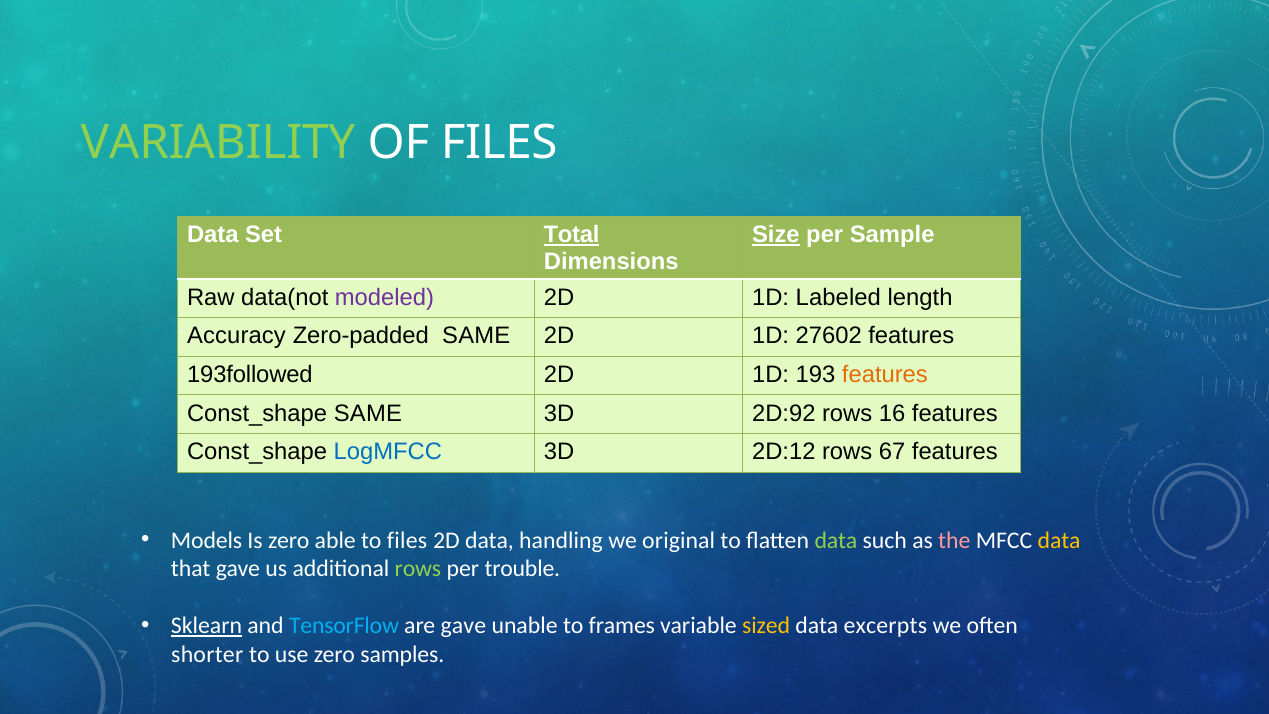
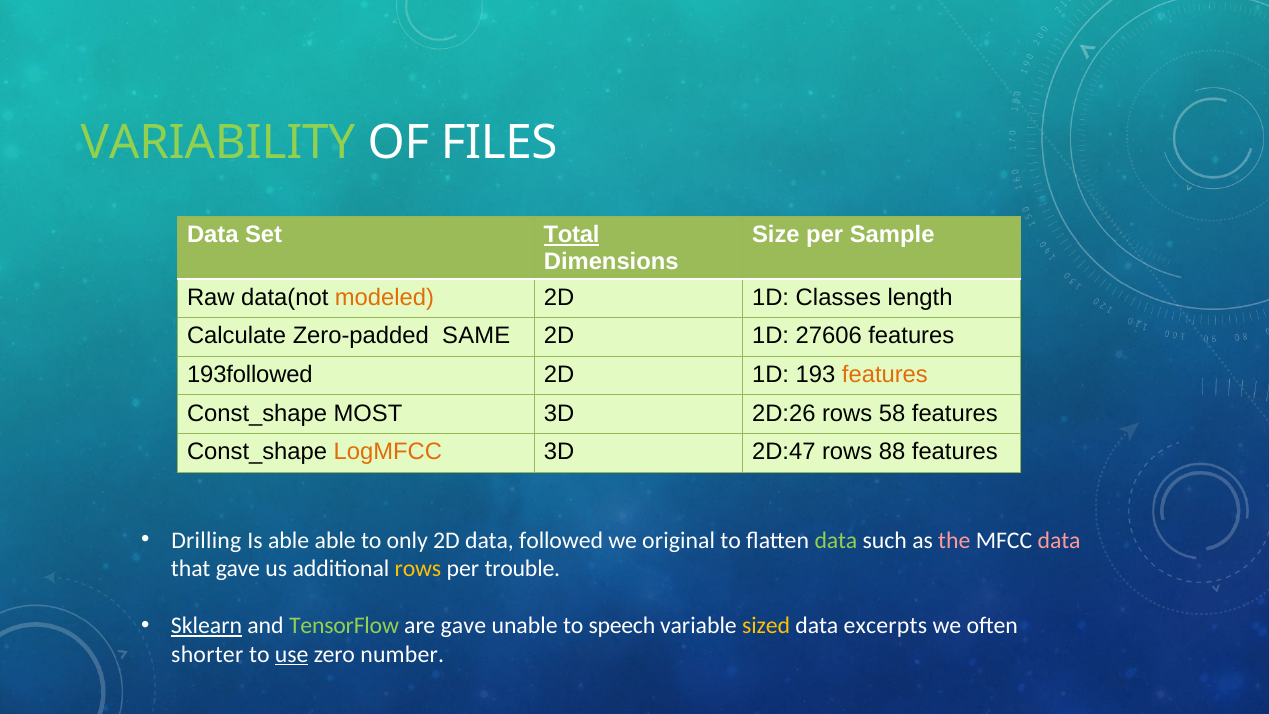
Size underline: present -> none (776, 235)
modeled colour: purple -> orange (385, 297)
Labeled: Labeled -> Classes (838, 297)
Accuracy: Accuracy -> Calculate (237, 336)
27602: 27602 -> 27606 (829, 336)
SAME: SAME -> MOST (368, 413)
2D:92: 2D:92 -> 2D:26 (784, 413)
16: 16 -> 58 (892, 413)
LogMFCC colour: blue -> orange (388, 452)
2D:12: 2D:12 -> 2D:47 (784, 452)
67: 67 -> 88 (892, 452)
Models: Models -> Drilling (206, 540)
Is zero: zero -> able (289, 540)
to files: files -> only (407, 540)
handling: handling -> followed (561, 540)
data colour: yellow -> pink (1059, 540)
rows colour: light green -> yellow (418, 569)
TensorFlow colour: light blue -> light green (344, 626)
frames: frames -> speech (622, 626)
use underline: none -> present (292, 654)
samples: samples -> number (402, 654)
